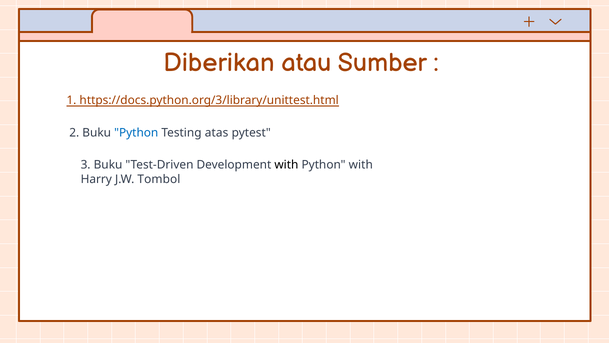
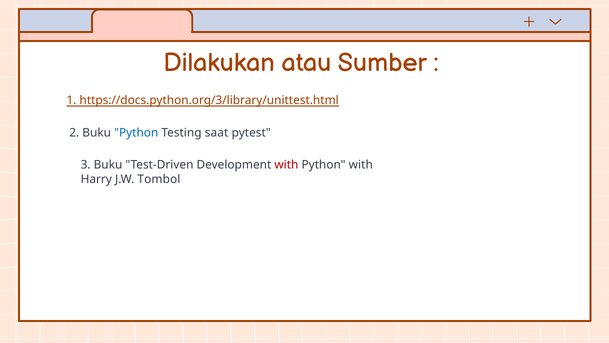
Diberikan: Diberikan -> Dilakukan (219, 63)
atas: atas -> saat (217, 133)
with colour: black -> red (286, 165)
